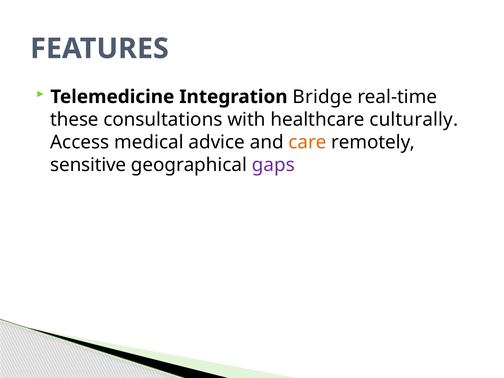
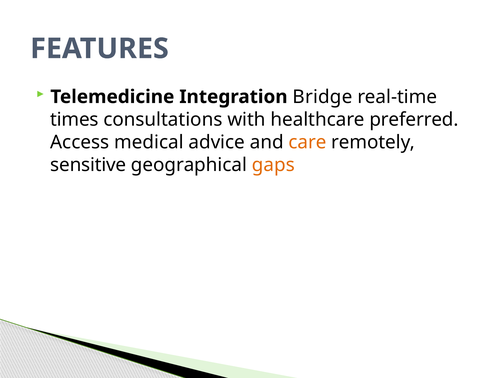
these: these -> times (74, 120)
culturally: culturally -> preferred (414, 120)
gaps colour: purple -> orange (273, 165)
